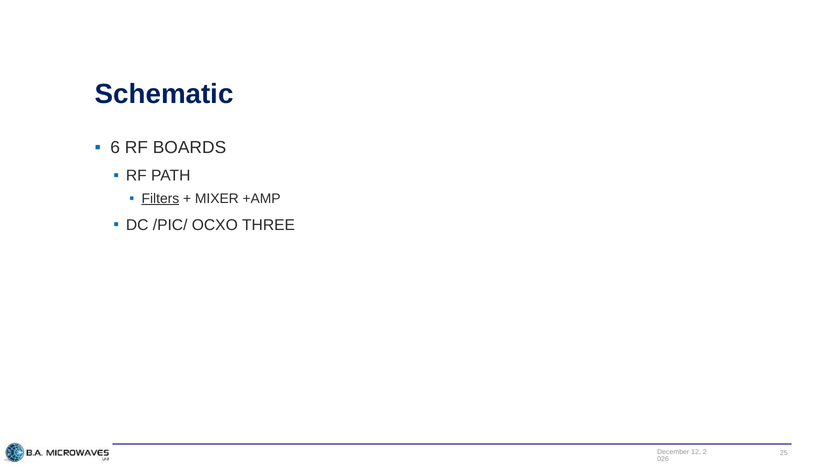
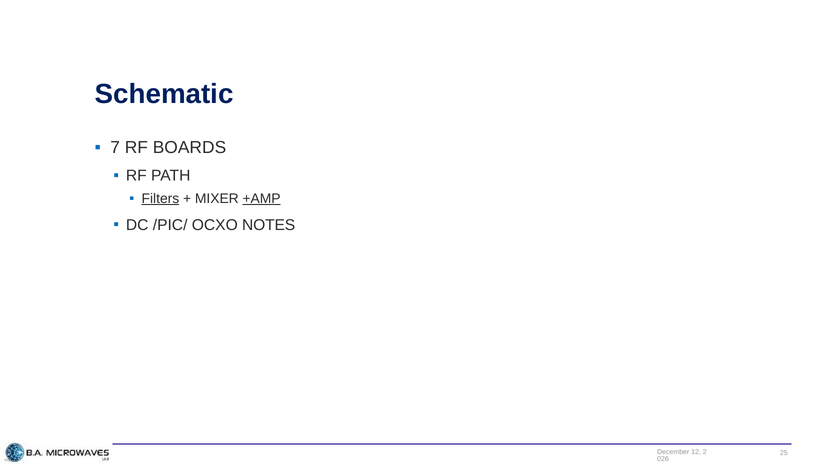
6: 6 -> 7 (115, 148)
+AMP underline: none -> present (262, 199)
THREE: THREE -> NOTES (269, 225)
